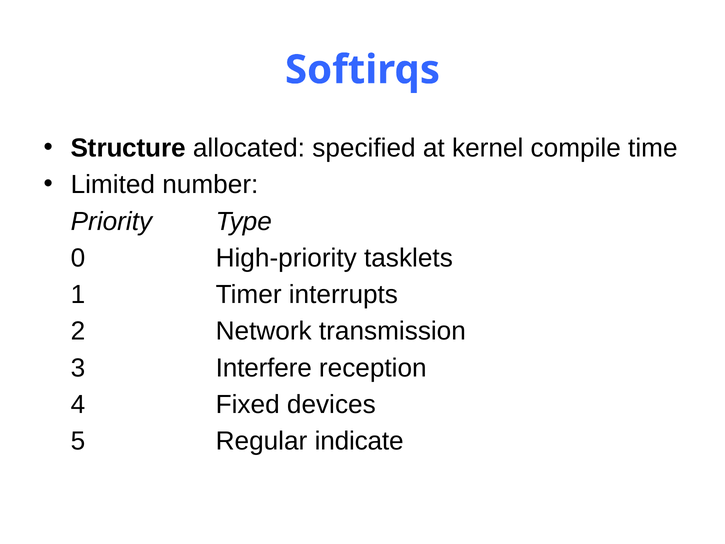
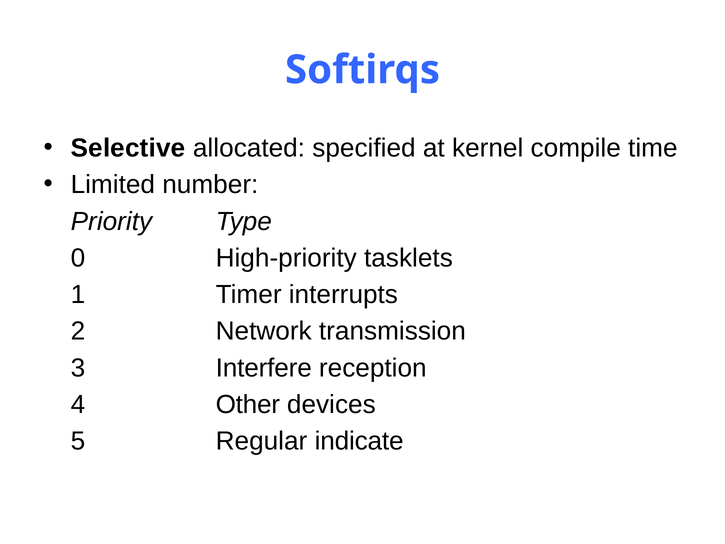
Structure: Structure -> Selective (128, 148)
Fixed: Fixed -> Other (248, 404)
